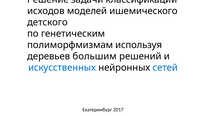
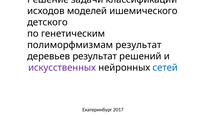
полиморфмизмам используя: используя -> результат (139, 45)
деревьев большим: большим -> результат (95, 56)
искусственных colour: blue -> purple (62, 68)
